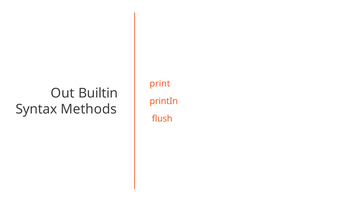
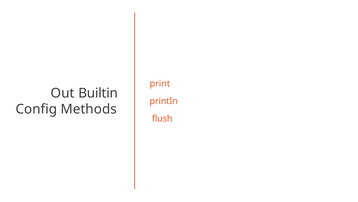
Syntax: Syntax -> Config (36, 109)
